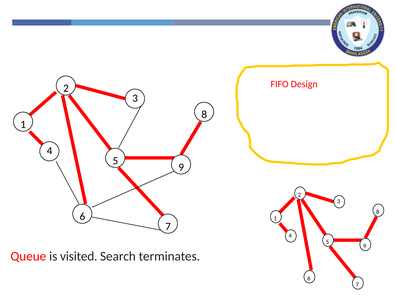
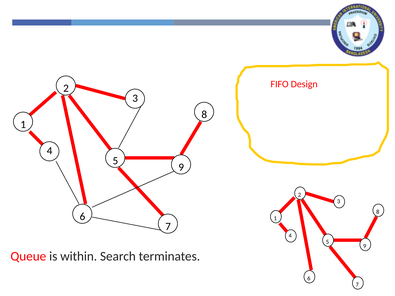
visited: visited -> within (79, 257)
